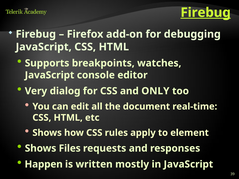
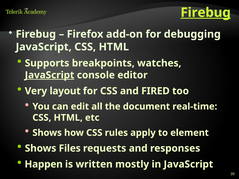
JavaScript underline: none -> present (50, 75)
dialog: dialog -> layout (65, 91)
ONLY: ONLY -> FIRED (155, 91)
